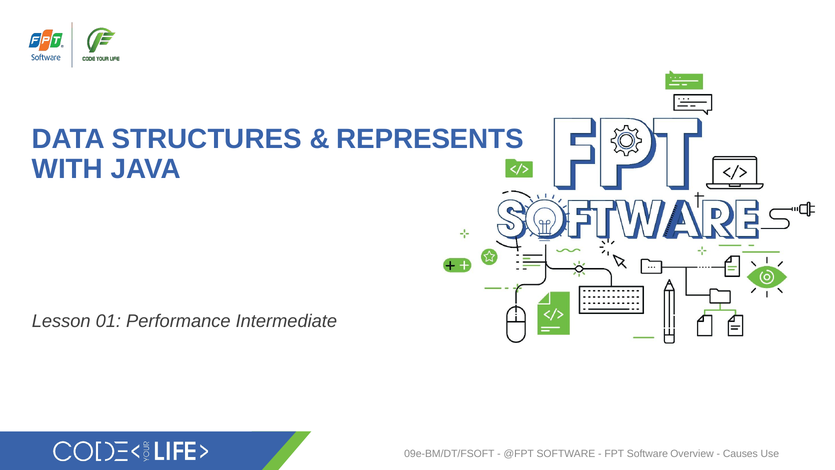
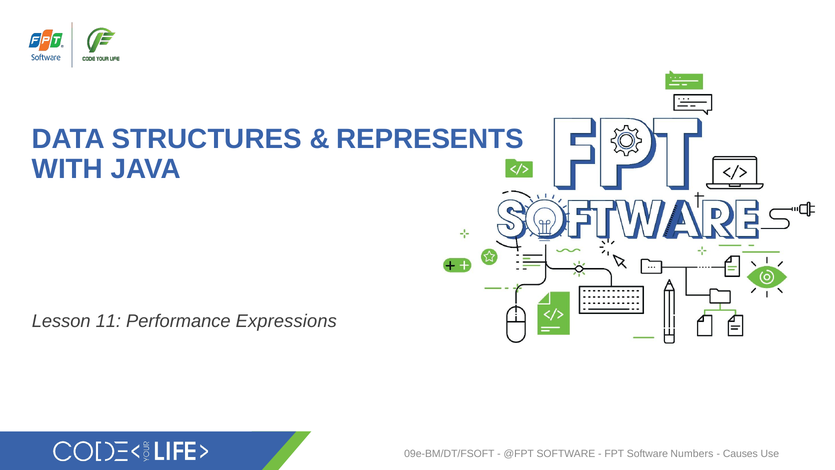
01: 01 -> 11 (108, 321)
Intermediate: Intermediate -> Expressions (286, 321)
Overview: Overview -> Numbers (692, 454)
